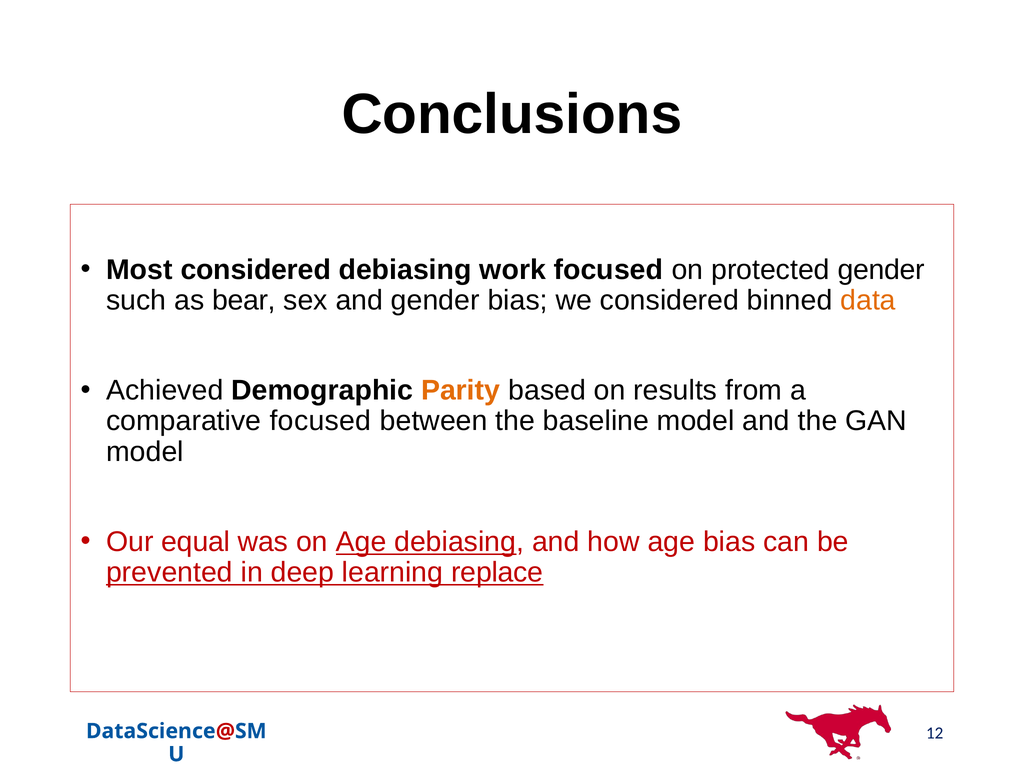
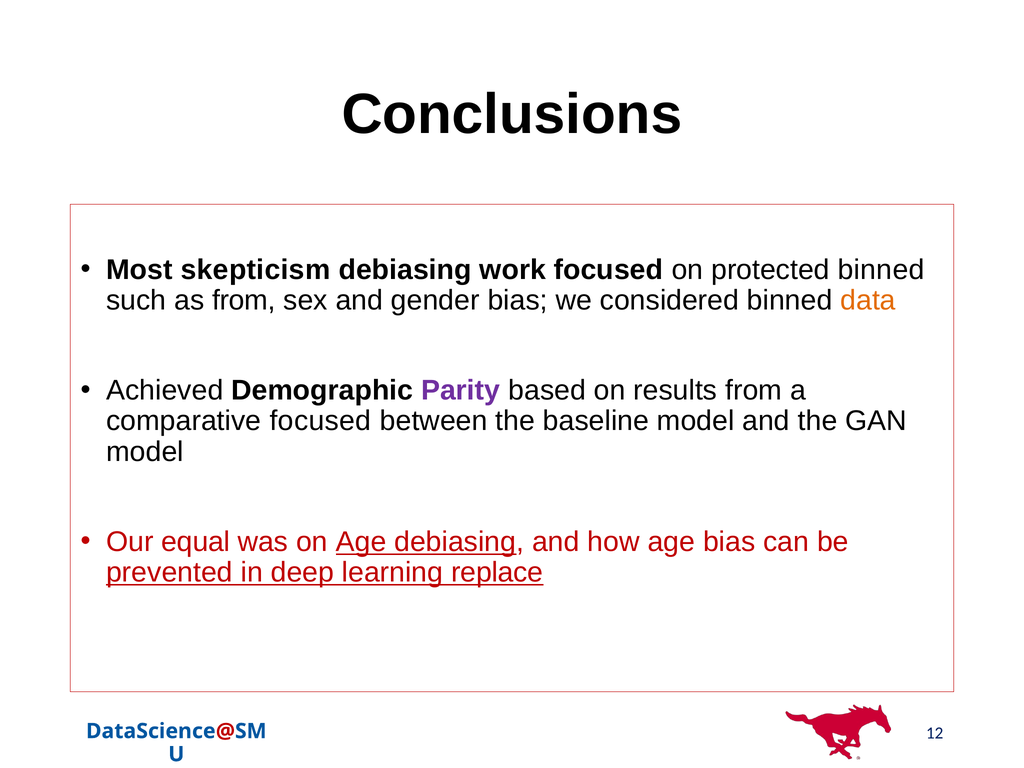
Most considered: considered -> skepticism (256, 270)
protected gender: gender -> binned (881, 270)
as bear: bear -> from (244, 300)
Parity colour: orange -> purple (461, 390)
